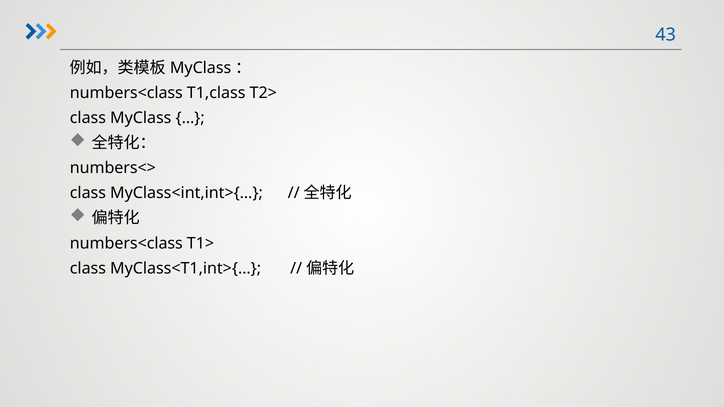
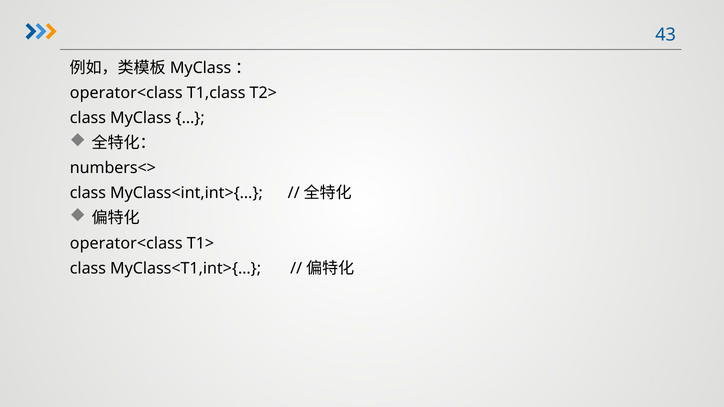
numbers<class: numbers<class -> operator<class (126, 93)
numbers<class: numbers<class -> operator<class (126, 243)
